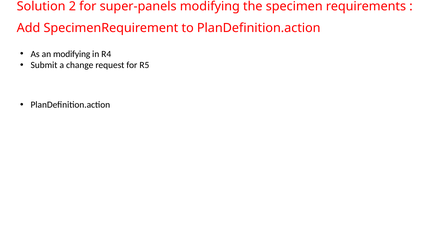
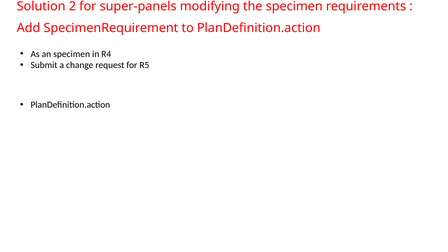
an modifying: modifying -> specimen (72, 54)
